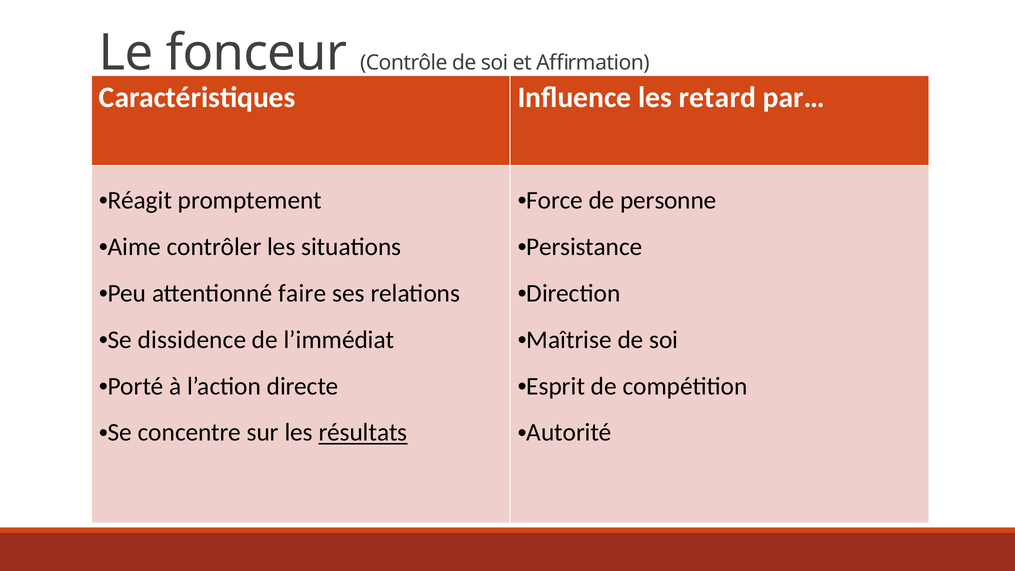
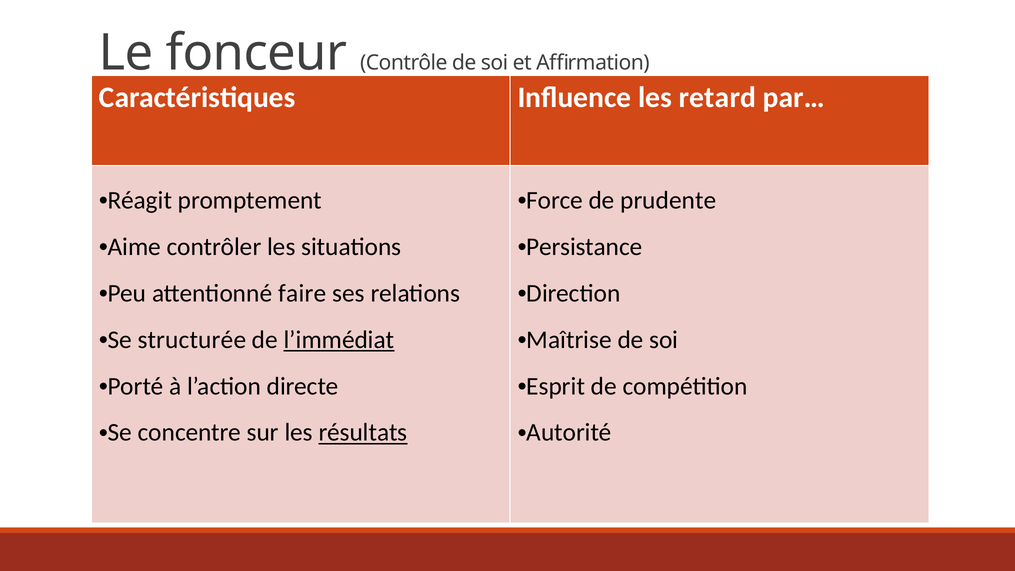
personne: personne -> prudente (668, 200)
dissidence: dissidence -> structurée (192, 340)
l’immédiat underline: none -> present (339, 340)
